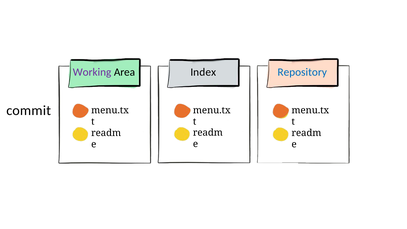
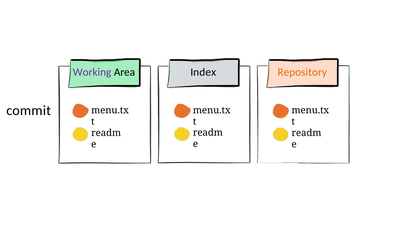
Repository colour: blue -> orange (302, 72)
